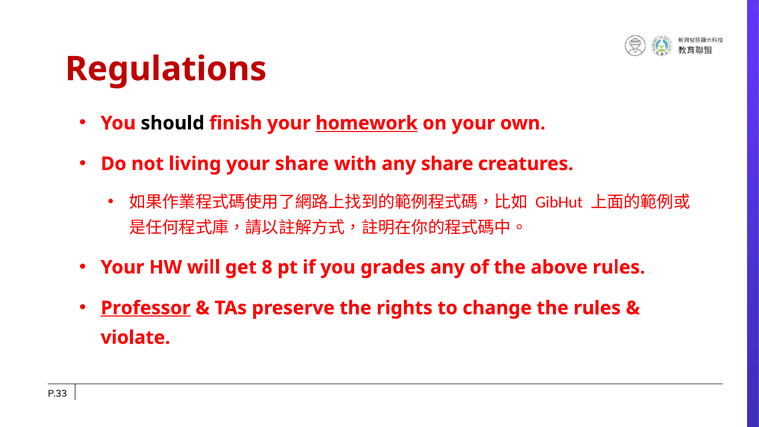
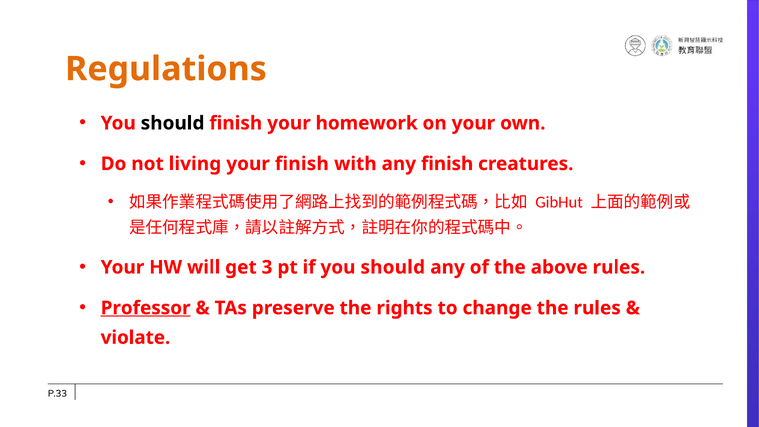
Regulations colour: red -> orange (166, 69)
homework underline: present -> none (367, 123)
your share: share -> finish (302, 164)
any share: share -> finish (447, 164)
8: 8 -> 3 (267, 267)
if you grades: grades -> should (393, 267)
